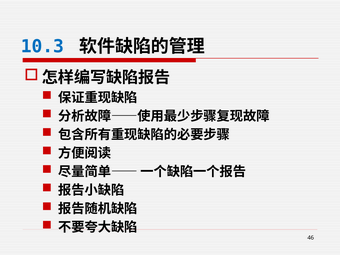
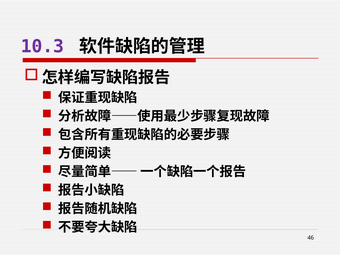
10.3 colour: blue -> purple (42, 46)
